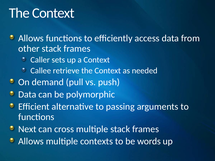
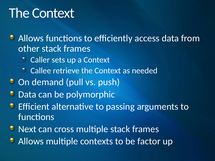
words: words -> factor (149, 142)
